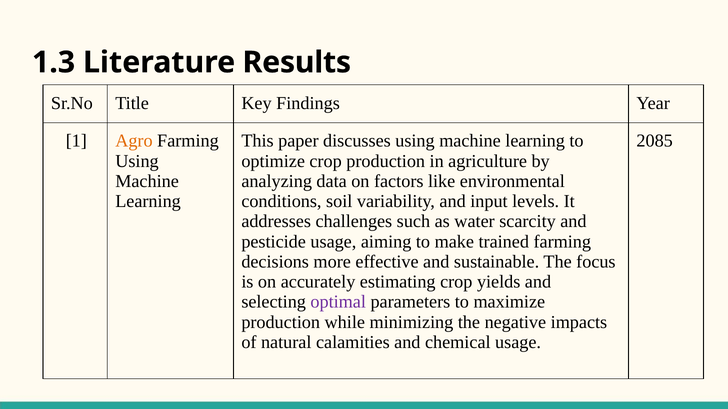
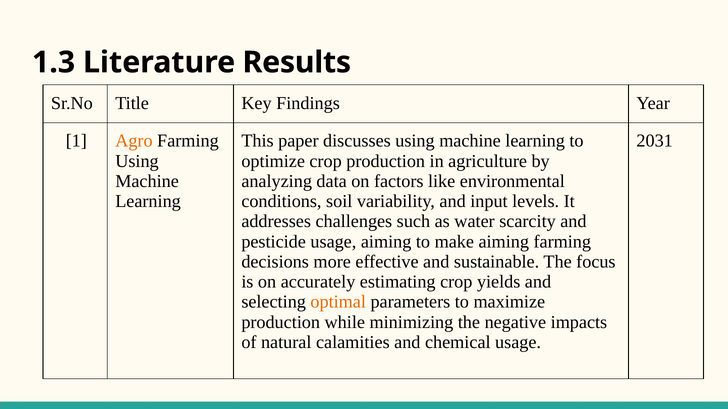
2085: 2085 -> 2031 (655, 141)
make trained: trained -> aiming (504, 242)
optimal colour: purple -> orange (338, 302)
